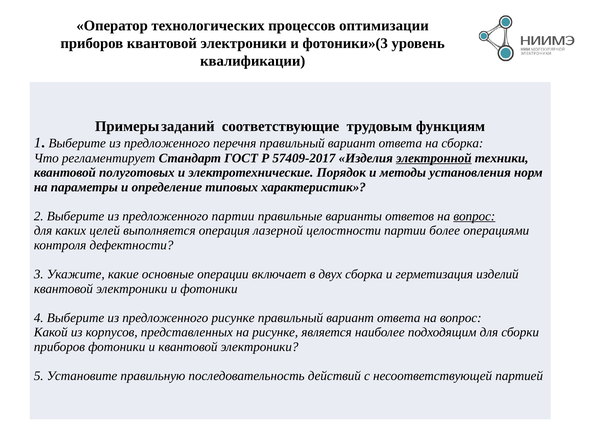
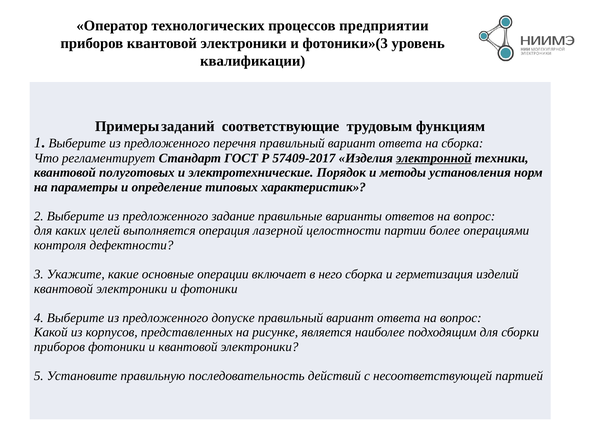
оптимизации: оптимизации -> предприятии (384, 26)
предложенного партии: партии -> задание (233, 217)
вопрос underline: present -> none (474, 217)
двух: двух -> него (330, 275)
предложенного рисунке: рисунке -> допуске (233, 318)
